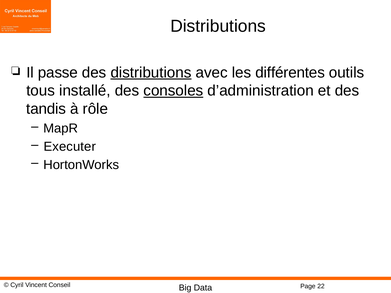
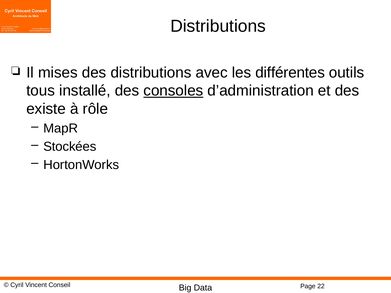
passe: passe -> mises (58, 73)
distributions underline: present -> none (151, 73)
tandis: tandis -> existe (46, 109)
Executer: Executer -> Stockées (70, 147)
